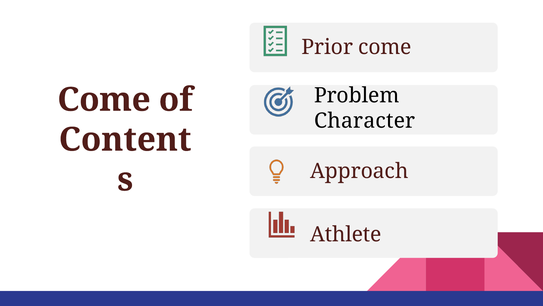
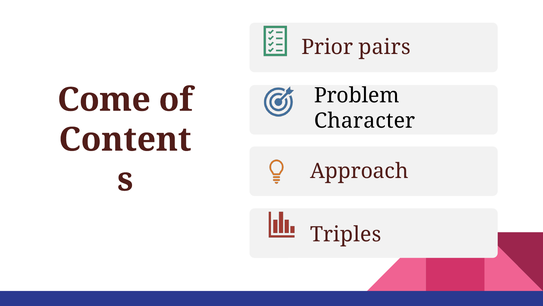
Prior come: come -> pairs (385, 47)
Athlete: Athlete -> Triples (346, 234)
